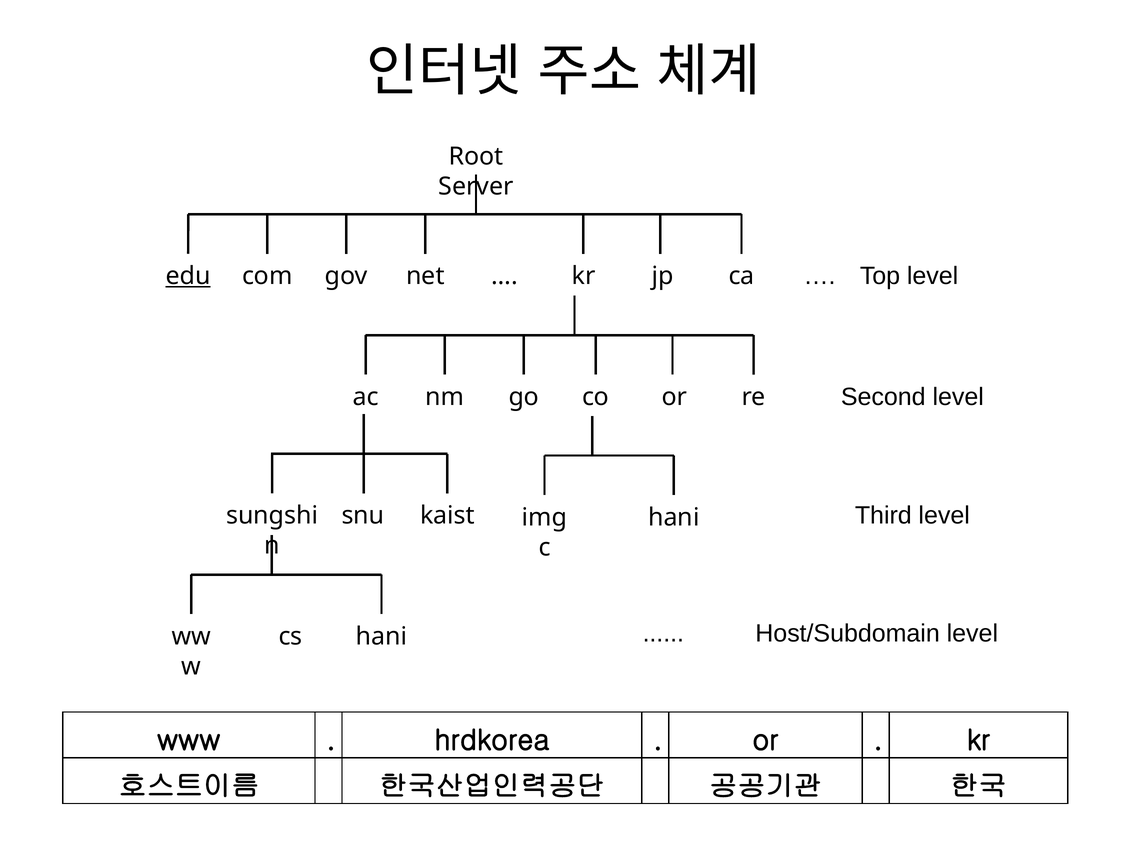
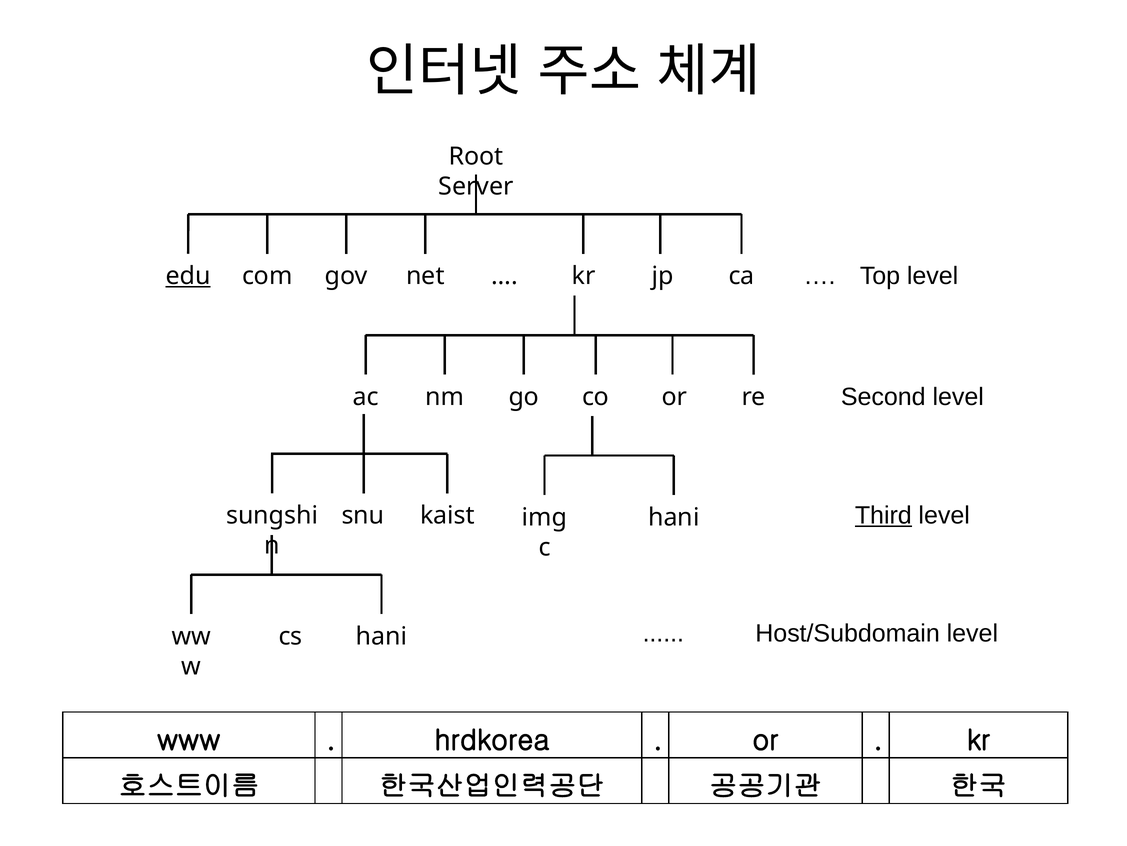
Third underline: none -> present (883, 515)
